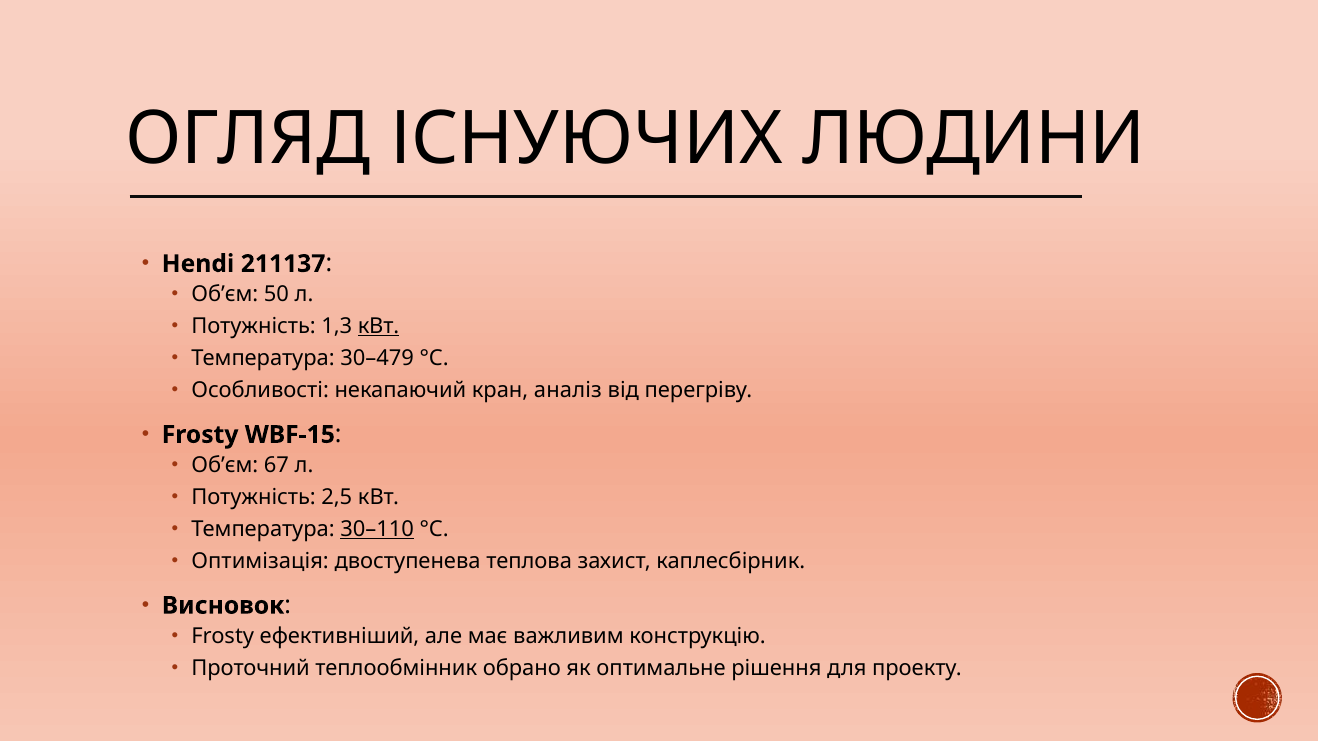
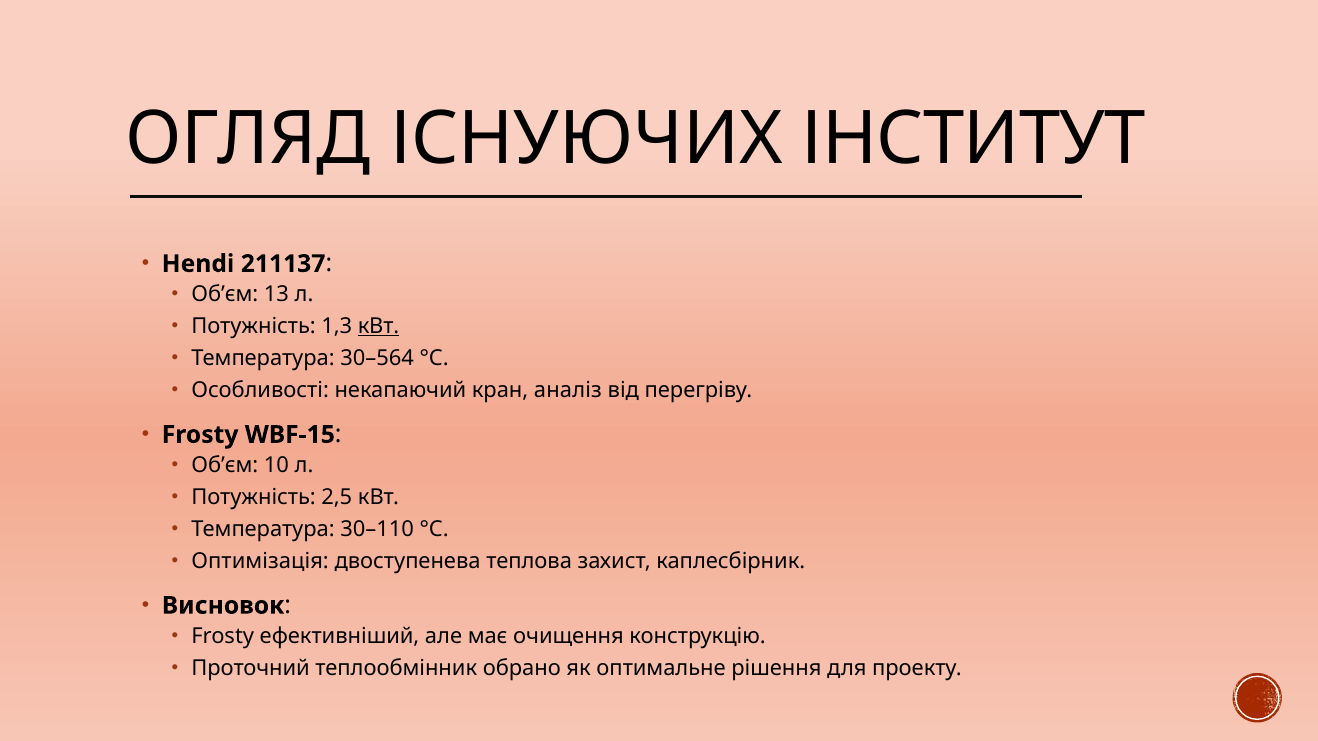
ЛЮДИНИ: ЛЮДИНИ -> ІНСТИТУТ (974, 139)
50: 50 -> 13 (276, 295)
30–479: 30–479 -> 30–564 (377, 358)
67: 67 -> 10 (276, 466)
30–110 underline: present -> none (377, 529)
важливим: важливим -> очищення (568, 637)
